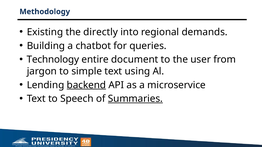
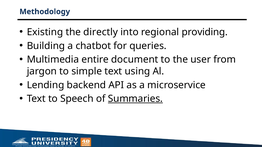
demands: demands -> providing (205, 32)
Technology: Technology -> Multimedia (53, 60)
backend underline: present -> none (86, 85)
